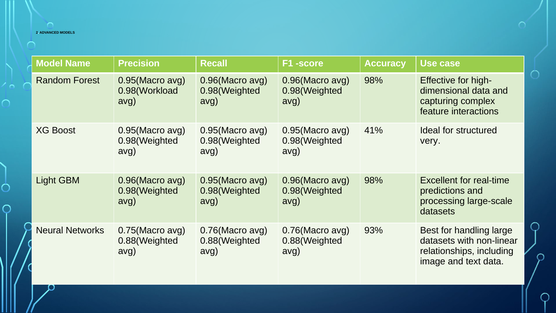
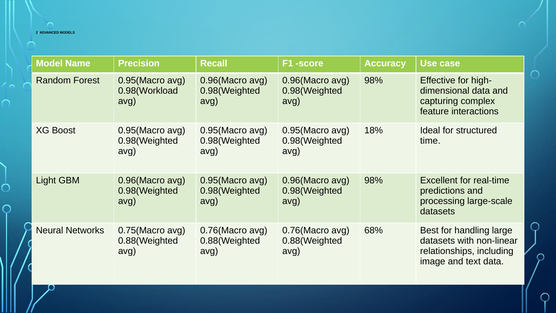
41%: 41% -> 18% (374, 130)
very: very -> time (430, 141)
93%: 93% -> 68% (374, 230)
